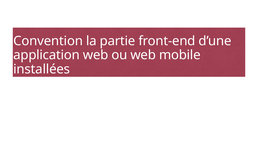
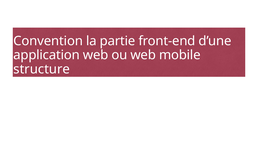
installées: installées -> structure (42, 69)
